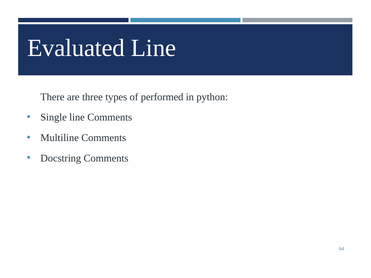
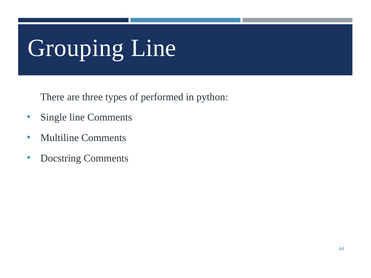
Evaluated: Evaluated -> Grouping (76, 48)
